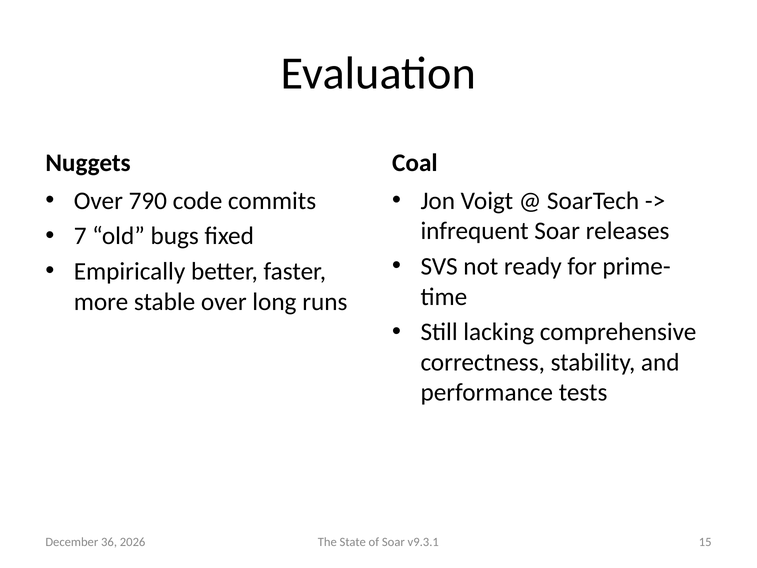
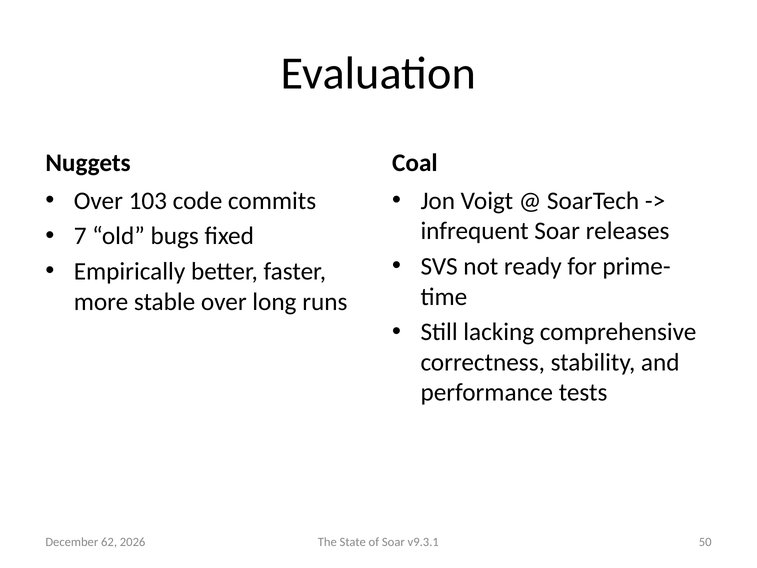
790: 790 -> 103 (148, 201)
36: 36 -> 62 (109, 542)
15: 15 -> 50 (705, 542)
